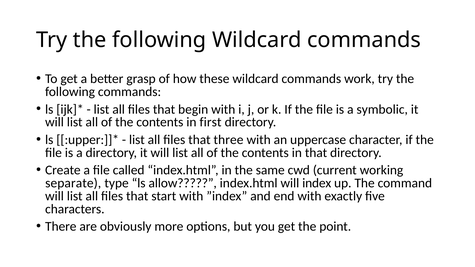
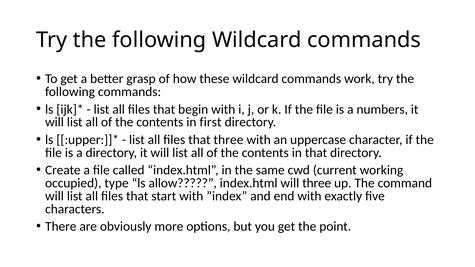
symbolic: symbolic -> numbers (382, 109)
separate: separate -> occupied (73, 183)
will index: index -> three (317, 183)
